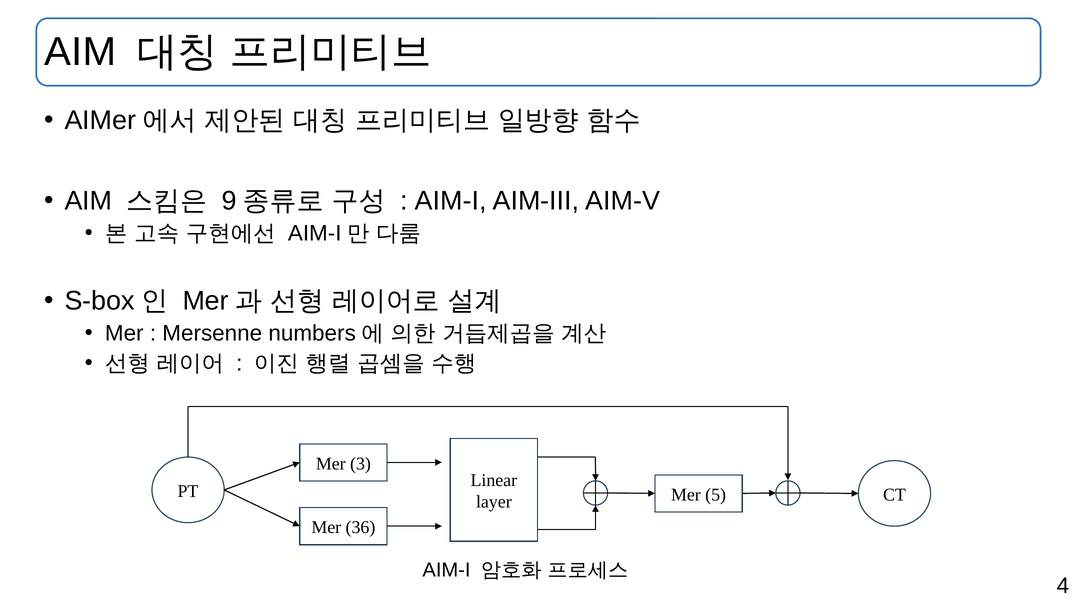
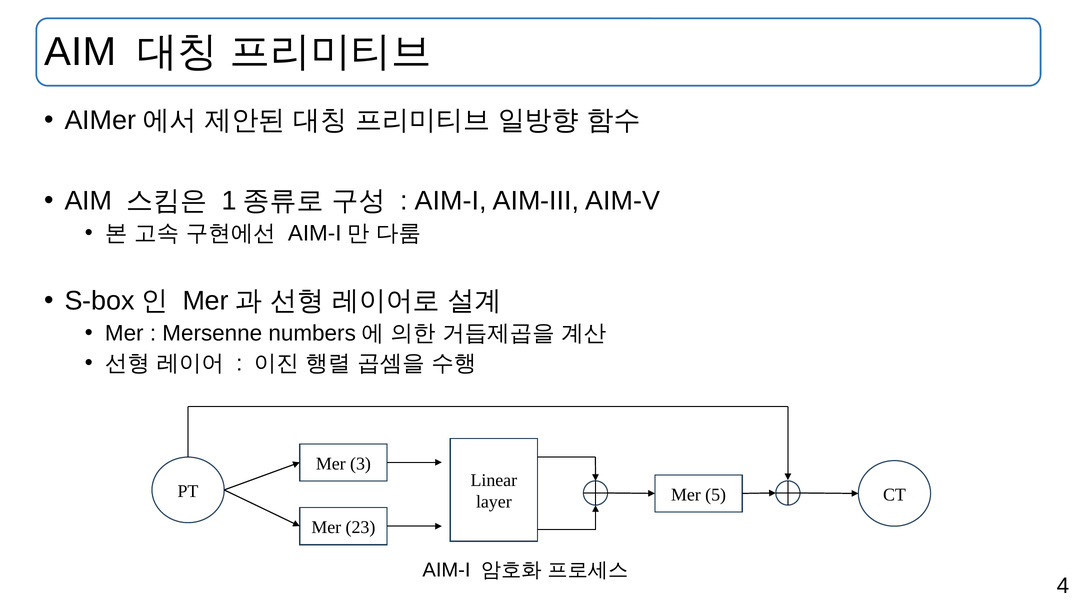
9: 9 -> 1 (229, 201)
36: 36 -> 23 (360, 527)
